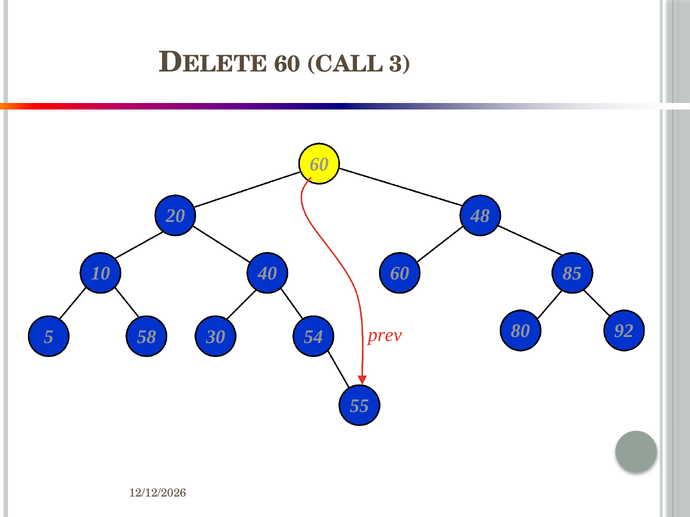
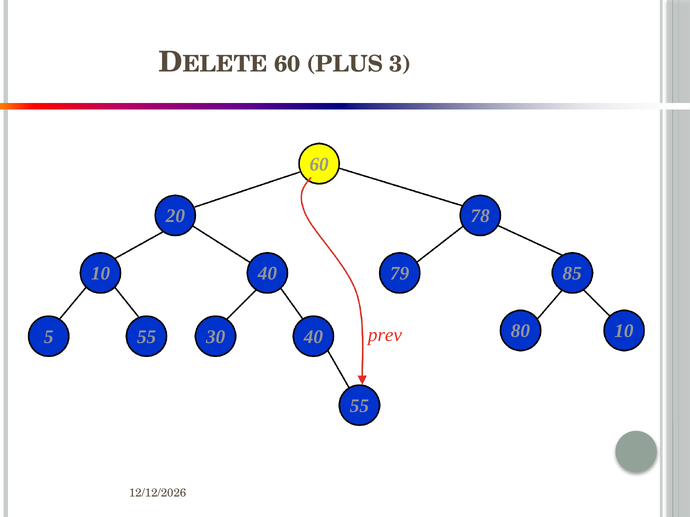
CALL: CALL -> PLUS (345, 64)
48: 48 -> 78 (480, 216)
40 60: 60 -> 79 (400, 274)
5 58: 58 -> 55 (147, 337)
30 54: 54 -> 40 (313, 337)
80 92: 92 -> 10 (624, 331)
